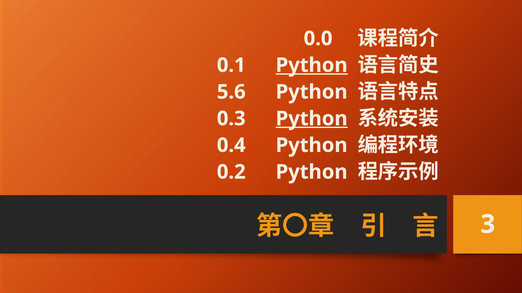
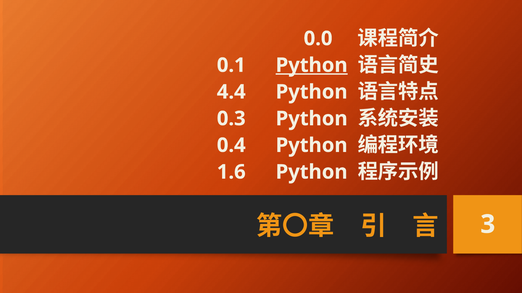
5.6: 5.6 -> 4.4 (231, 92)
Python underline: present -> none (312, 119)
0.2: 0.2 -> 1.6 (231, 172)
